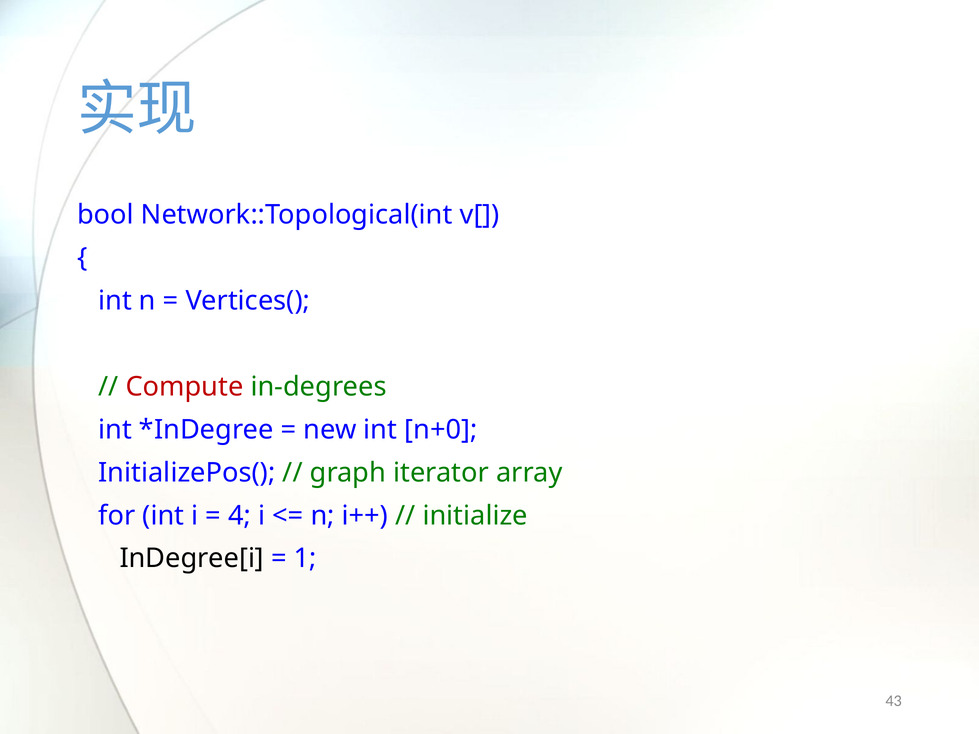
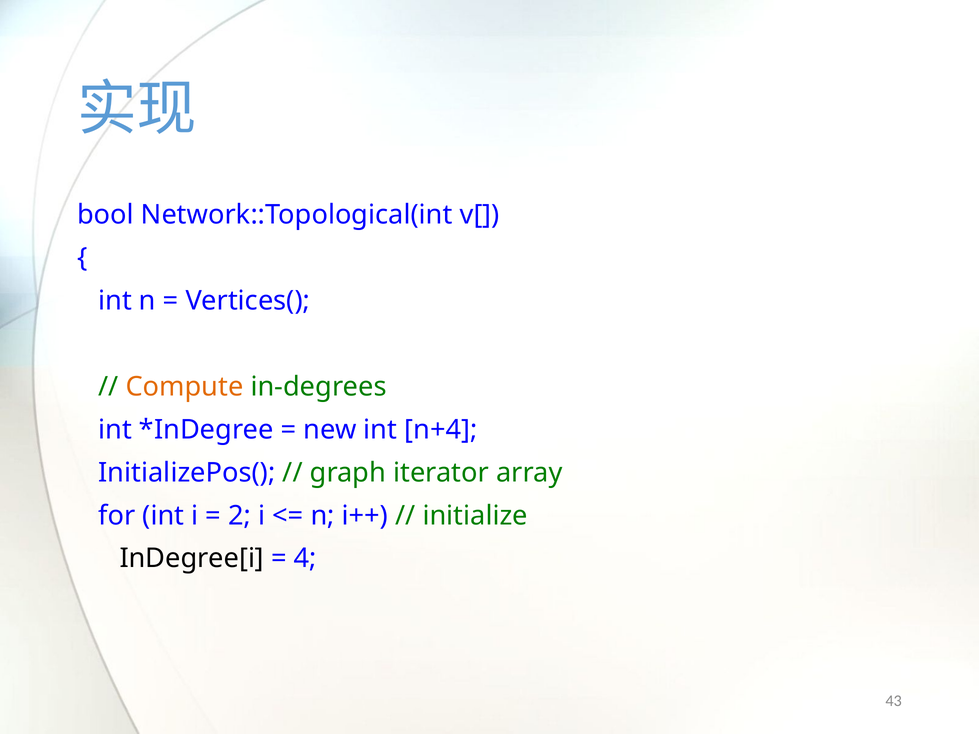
Compute colour: red -> orange (184, 387)
n+0: n+0 -> n+4 (441, 430)
4: 4 -> 2 (240, 516)
1: 1 -> 4 (305, 559)
